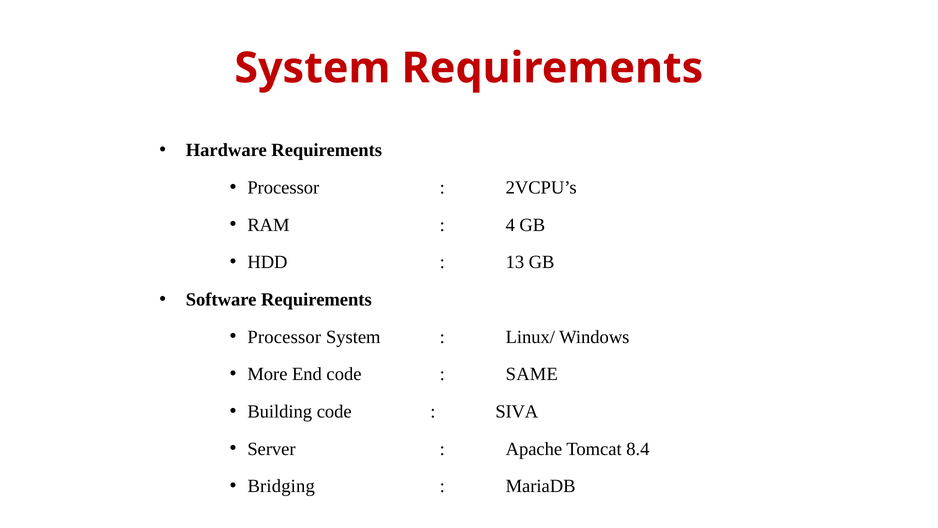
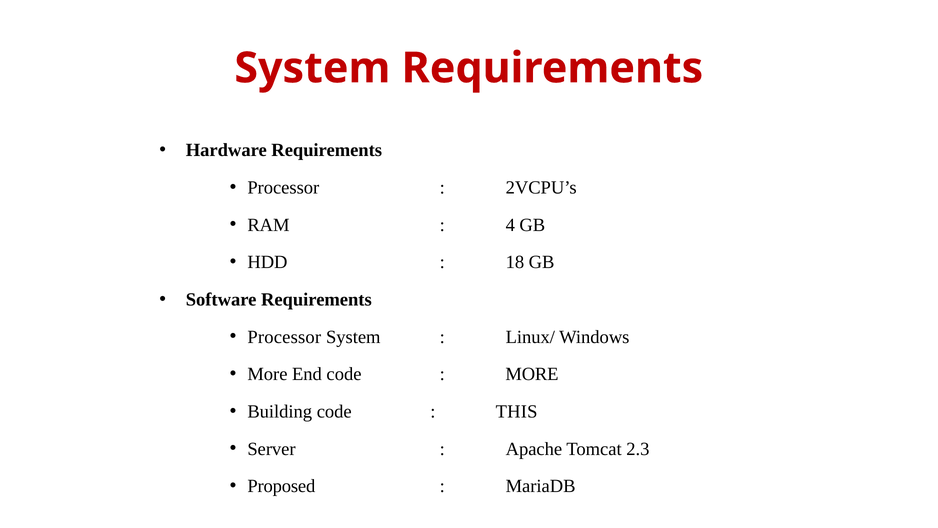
13: 13 -> 18 (515, 262)
SAME: SAME -> MORE (532, 374)
SIVA: SIVA -> THIS (517, 411)
8.4: 8.4 -> 2.3 (638, 449)
Bridging: Bridging -> Proposed (281, 486)
